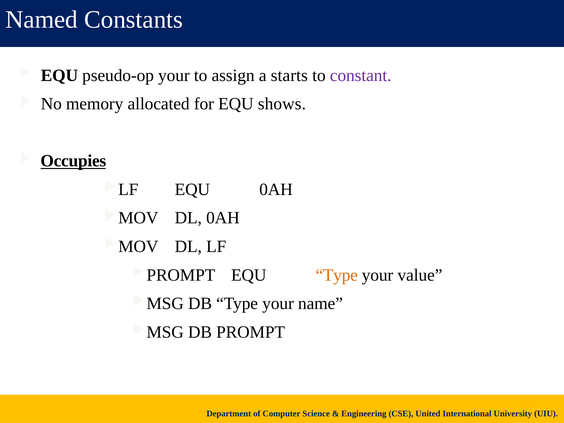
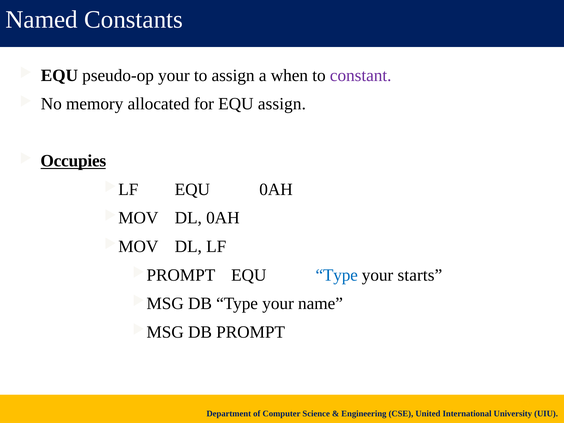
starts: starts -> when (289, 75)
EQU shows: shows -> assign (282, 104)
Type colour: orange -> blue (337, 275)
value: value -> starts (420, 275)
